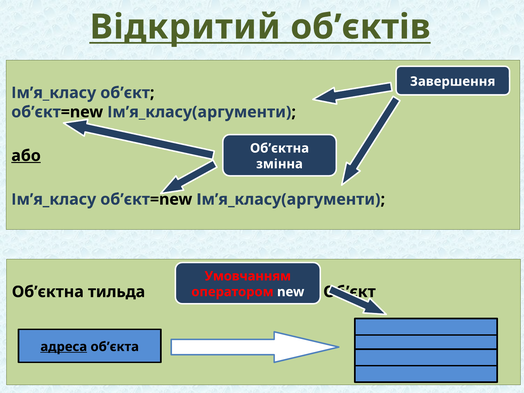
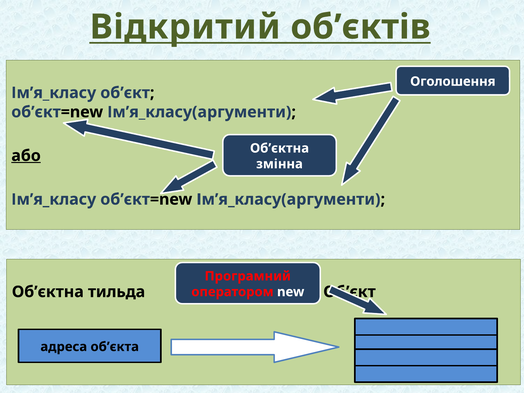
Завершення: Завершення -> Оголошення (453, 81)
Умовчанням: Умовчанням -> Програмний (248, 276)
адреса underline: present -> none (64, 347)
